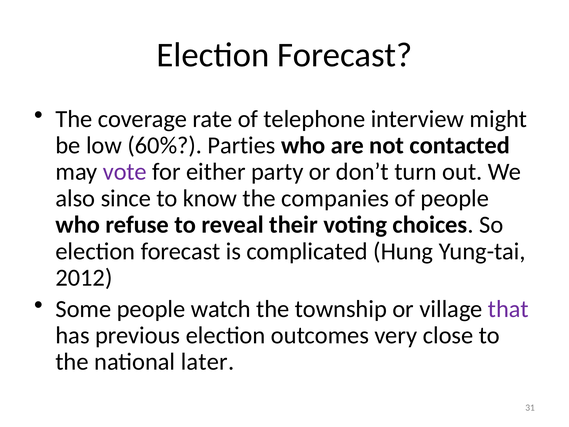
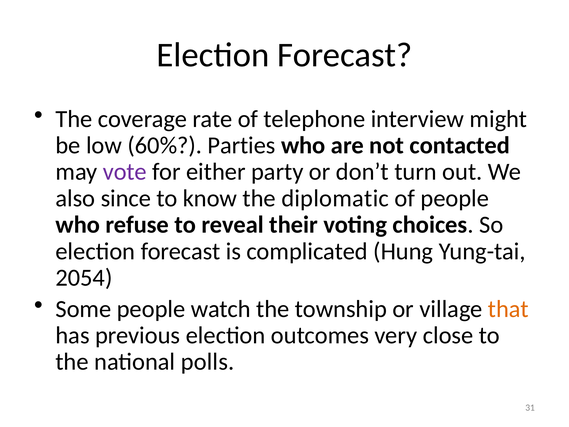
companies: companies -> diplomatic (335, 198)
2012: 2012 -> 2054 (84, 278)
that colour: purple -> orange (508, 309)
later: later -> polls (207, 362)
